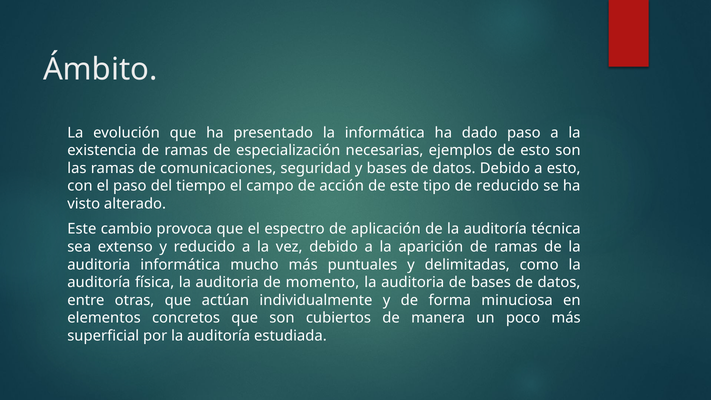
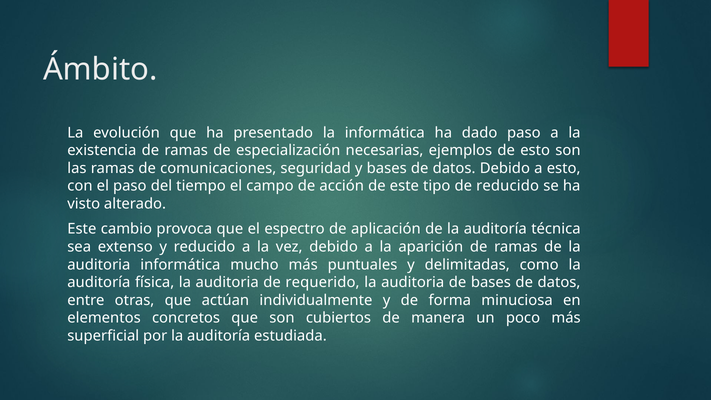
momento: momento -> requerido (323, 282)
